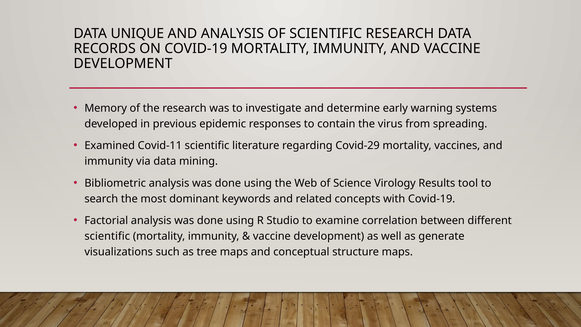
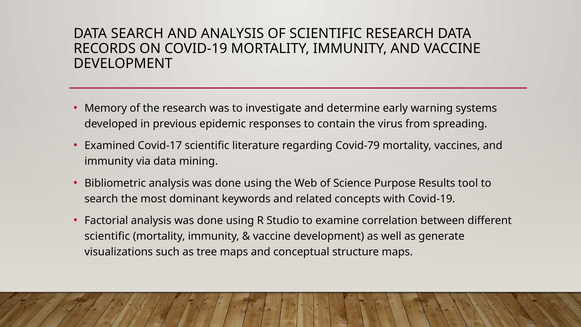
DATA UNIQUE: UNIQUE -> SEARCH (137, 34)
Covid-11: Covid-11 -> Covid-17 (160, 146)
Covid-29: Covid-29 -> Covid-79 (358, 146)
Virology: Virology -> Purpose (395, 183)
